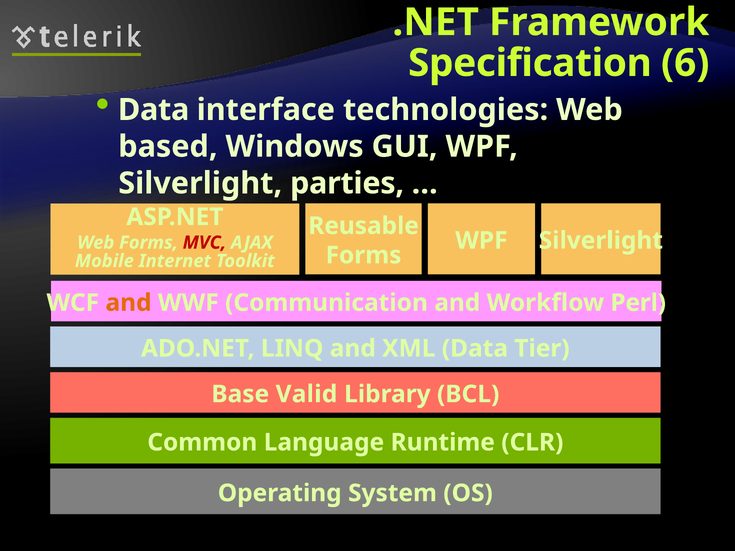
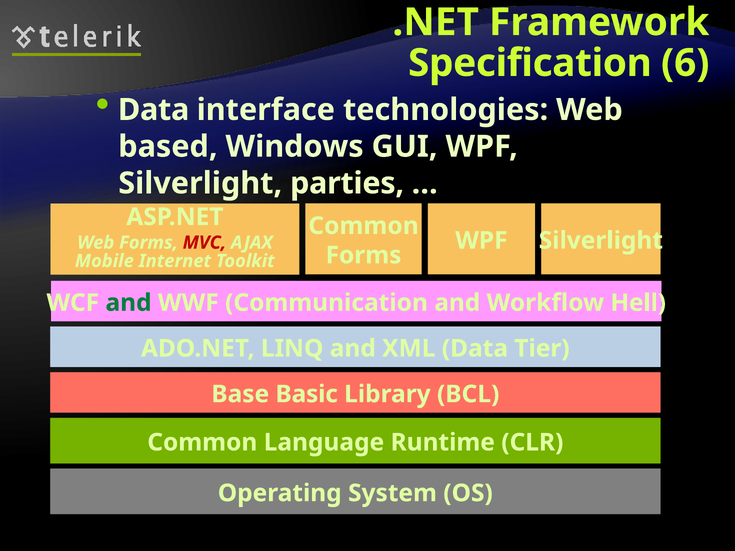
Reusable: Reusable -> Common (363, 226)
and colour: orange -> green (129, 303)
Perl: Perl -> Hell (638, 303)
Valid: Valid -> Basic (307, 394)
